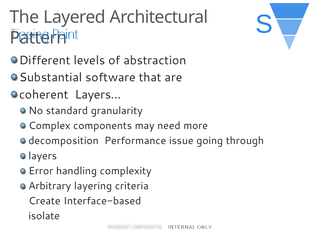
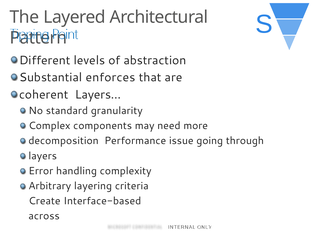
software: software -> enforces (110, 77)
isolate: isolate -> across (44, 216)
